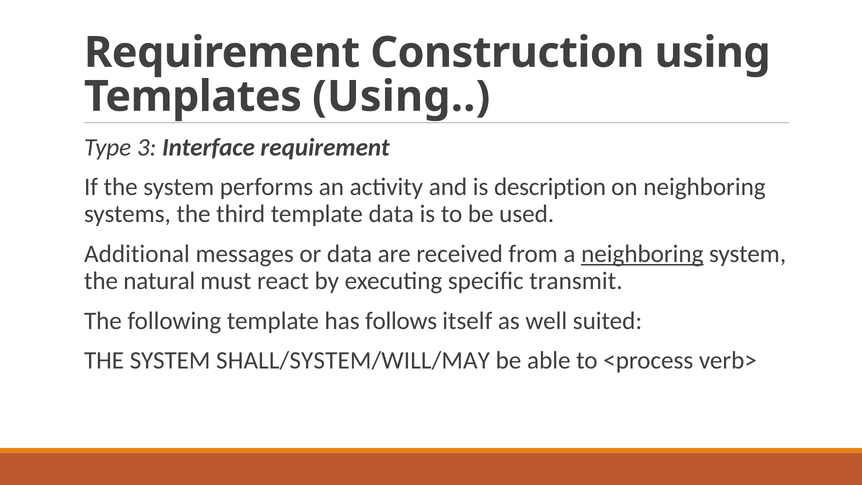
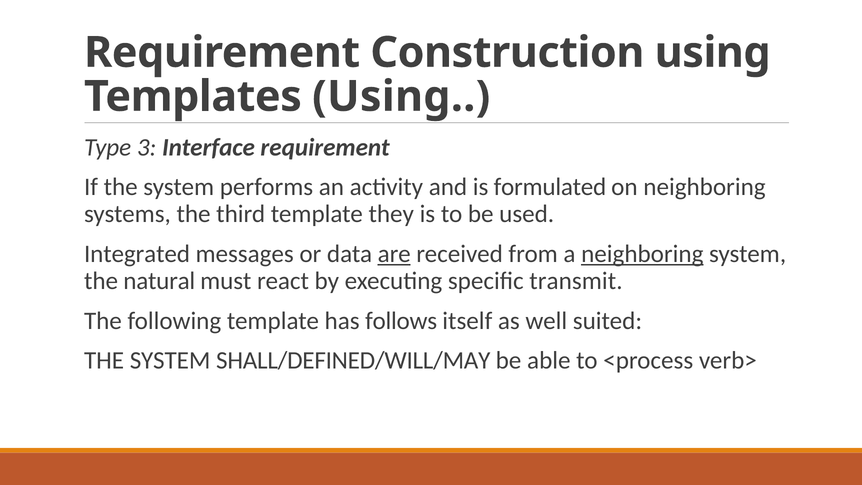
description: description -> formulated (550, 187)
template data: data -> they (391, 214)
Additional: Additional -> Integrated (137, 254)
are underline: none -> present (394, 254)
SHALL/SYSTEM/WILL/MAY: SHALL/SYSTEM/WILL/MAY -> SHALL/DEFINED/WILL/MAY (353, 360)
